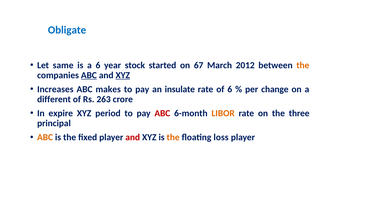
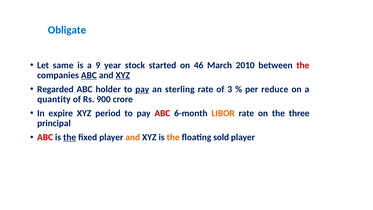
a 6: 6 -> 9 (98, 65)
67: 67 -> 46 (199, 65)
2012: 2012 -> 2010 (245, 65)
the colour: orange -> red (303, 65)
Increases: Increases -> Regarded (55, 89)
makes: makes -> holder (108, 89)
pay underline: none -> present (142, 89)
insulate: insulate -> sterling (180, 89)
of 6: 6 -> 3 (230, 89)
change: change -> reduce (275, 89)
different: different -> quantity (54, 99)
263: 263 -> 900 (104, 99)
ABC colour: orange -> red (45, 137)
the underline: none -> present (70, 137)
and colour: red -> orange (133, 137)
loss: loss -> sold (221, 137)
